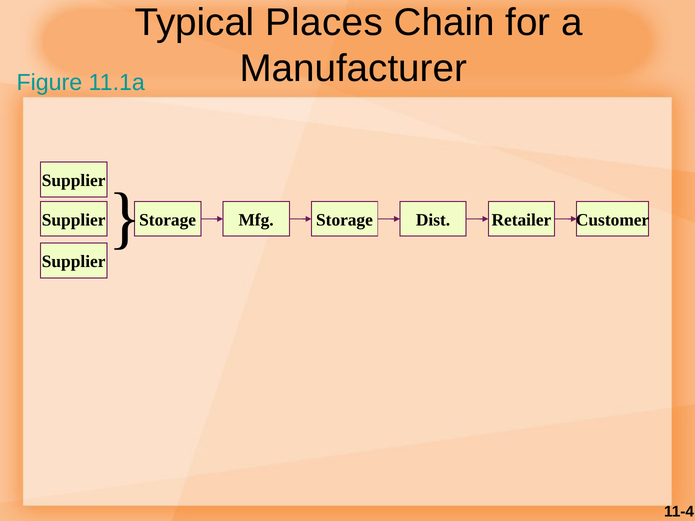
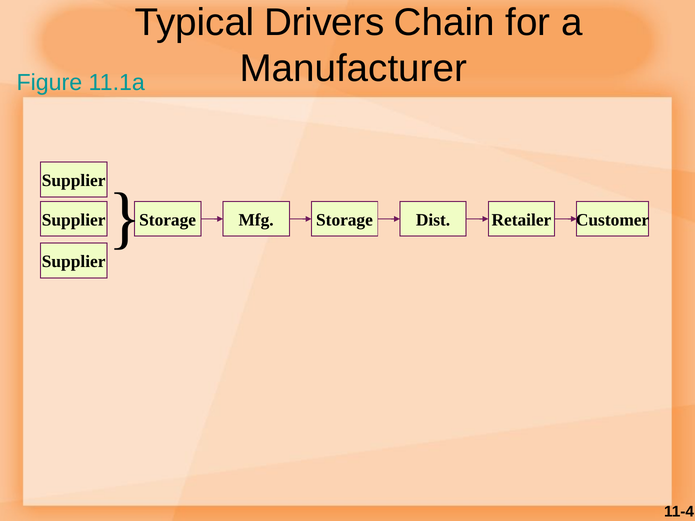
Places: Places -> Drivers (324, 22)
